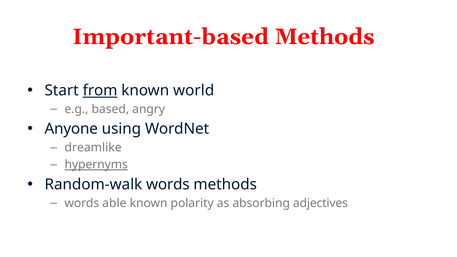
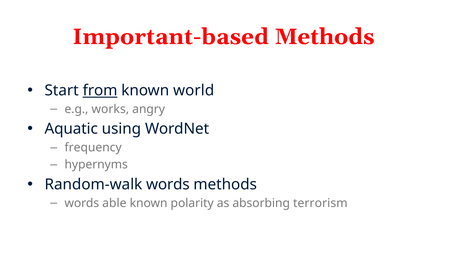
based: based -> works (110, 109)
Anyone: Anyone -> Aquatic (71, 129)
dreamlike: dreamlike -> frequency (93, 148)
hypernyms underline: present -> none (96, 165)
adjectives: adjectives -> terrorism (320, 203)
